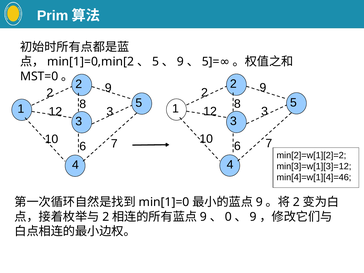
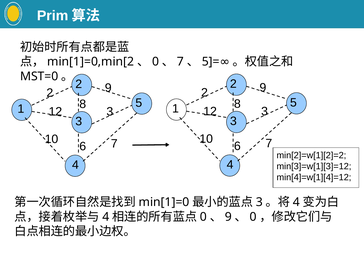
5: 5 -> 0 (156, 62)
9: 9 -> 7 (180, 62)
min[4]=w[1][4]=46: min[4]=w[1][4]=46 -> min[4]=w[1][4]=12 (314, 177)
9: 9 -> 3 (259, 202)
2: 2 -> 4 (296, 202)
2: 2 -> 4 (106, 217)
9: 9 -> 0 (203, 217)
0: 0 -> 9 (228, 217)
9: 9 -> 0 (253, 217)
